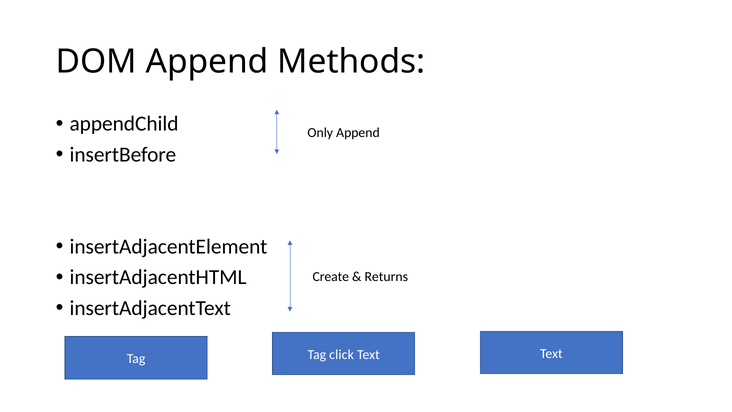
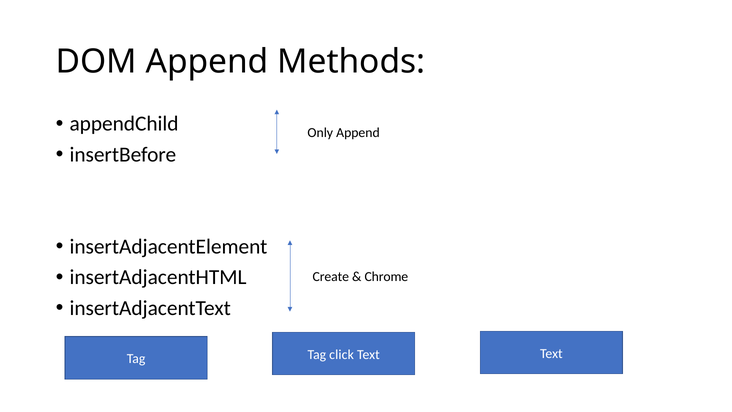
Returns: Returns -> Chrome (386, 277)
